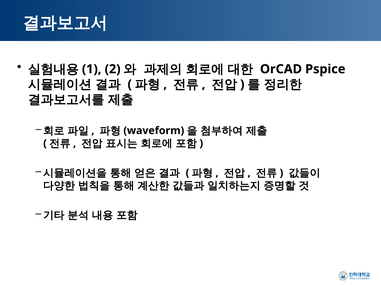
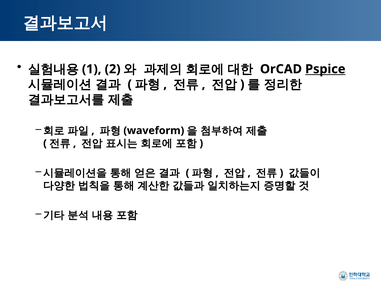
Pspice underline: none -> present (325, 69)
